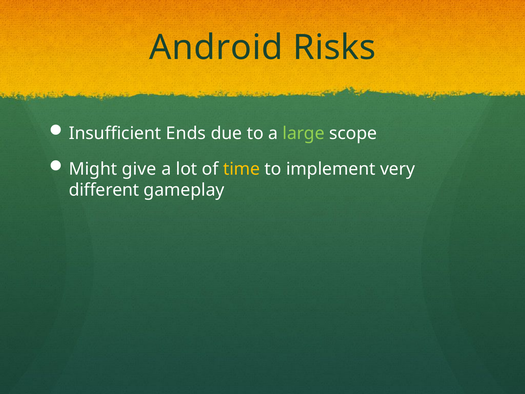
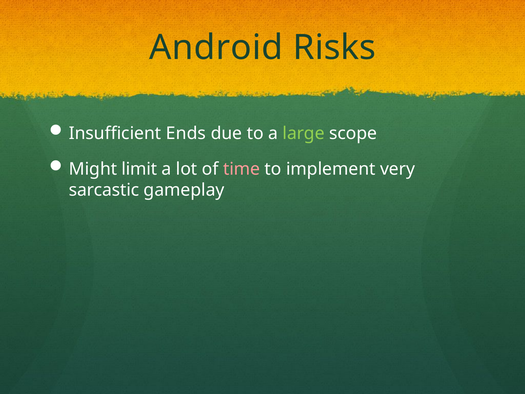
give: give -> limit (139, 169)
time colour: yellow -> pink (242, 169)
different: different -> sarcastic (104, 190)
